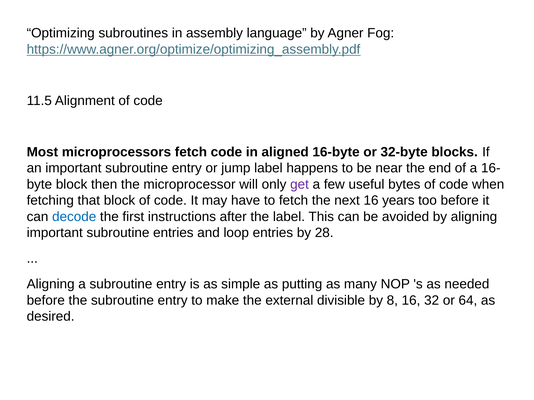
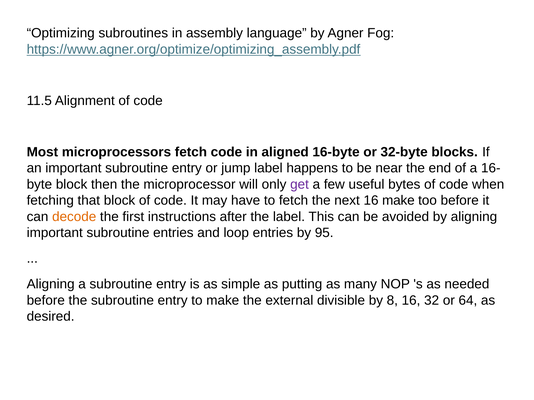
16 years: years -> make (398, 201)
decode colour: blue -> orange (74, 217)
28: 28 -> 95 (324, 233)
